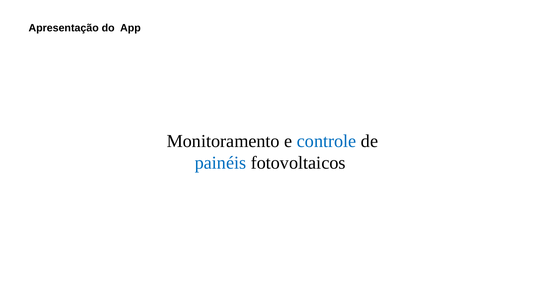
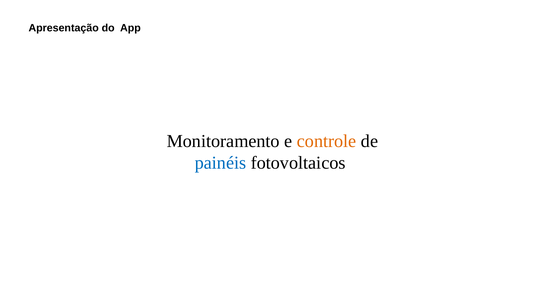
controle colour: blue -> orange (327, 141)
